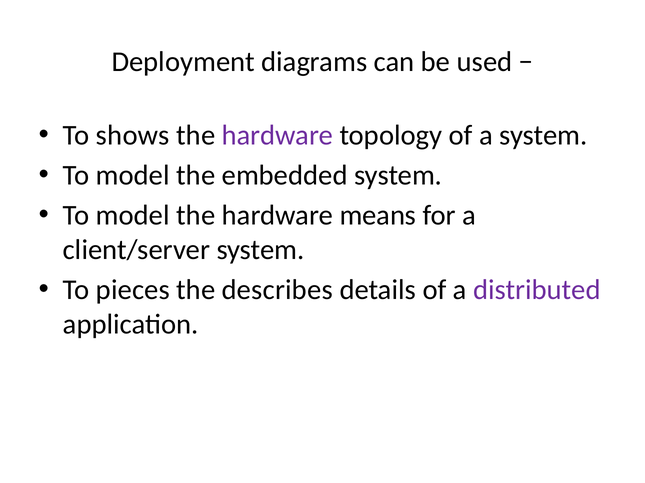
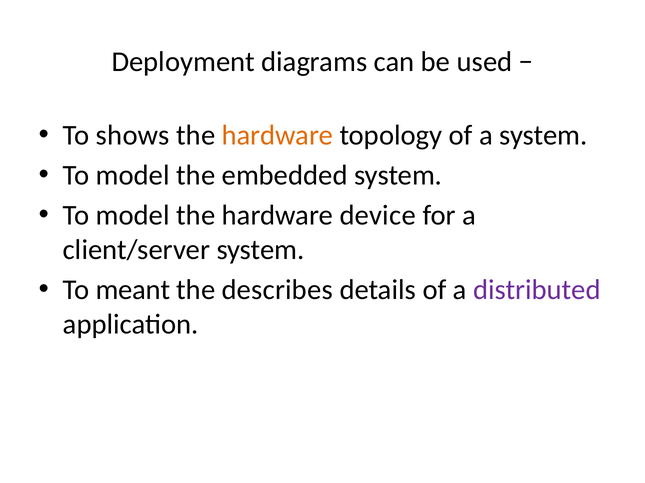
hardware colour: purple -> orange (277, 135)
means: means -> device (378, 216)
pieces: pieces -> meant (133, 290)
